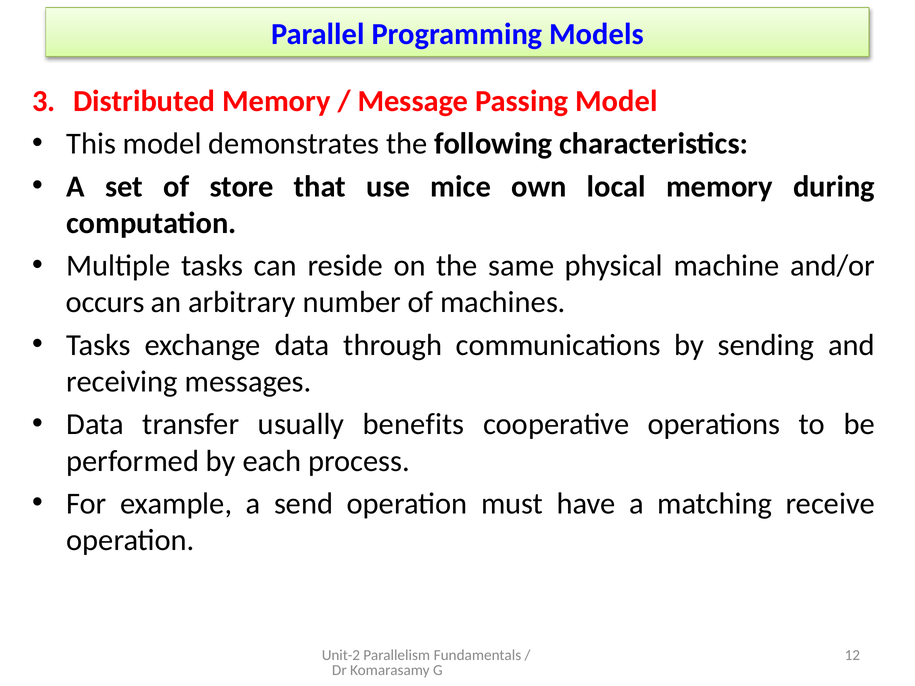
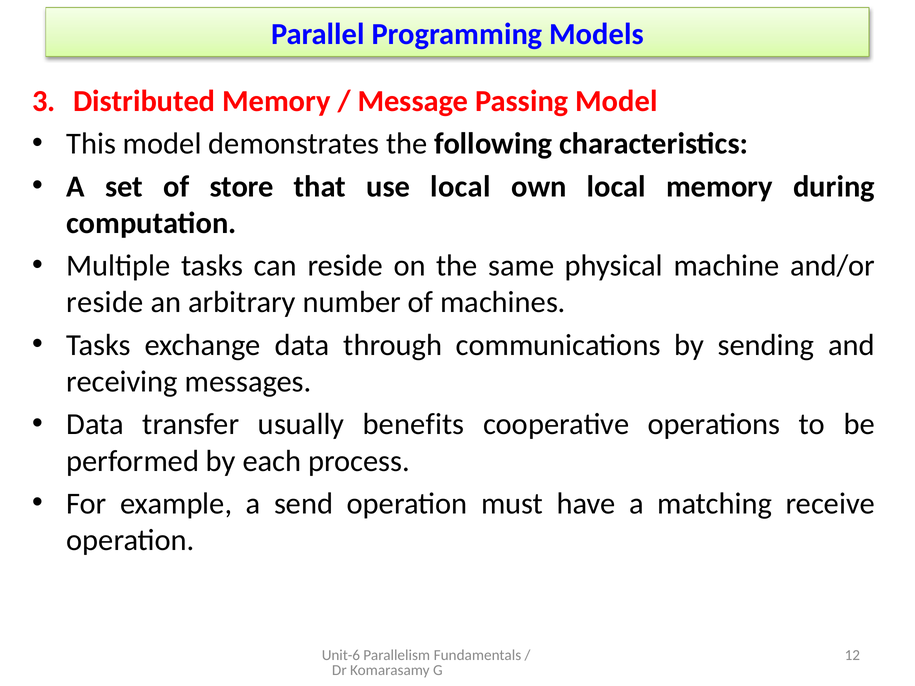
use mice: mice -> local (461, 187)
occurs: occurs -> reside (105, 303)
Unit-2: Unit-2 -> Unit-6 (341, 655)
